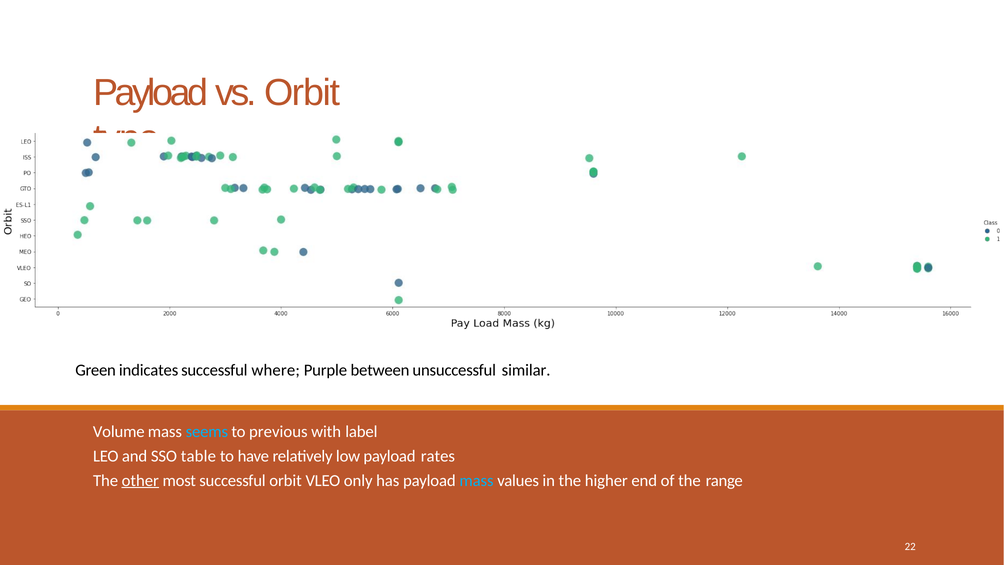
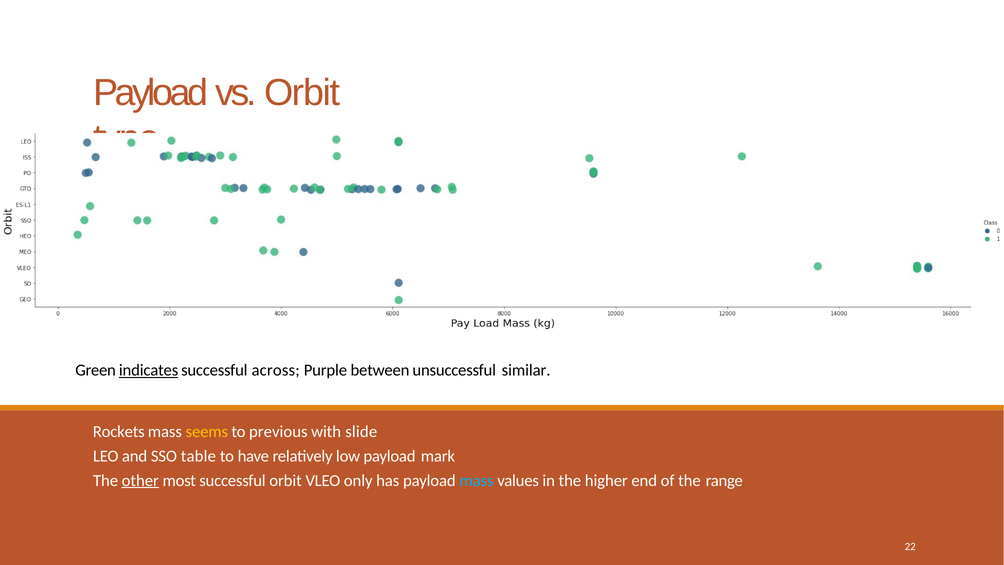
indicates underline: none -> present (149, 370)
where: where -> across (276, 370)
Volume: Volume -> Rockets (119, 432)
seems colour: light blue -> yellow (207, 432)
label: label -> slide (361, 432)
rates: rates -> mark (438, 456)
